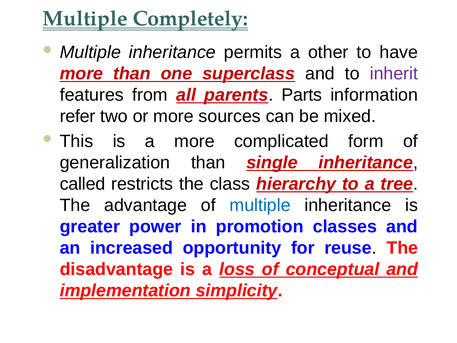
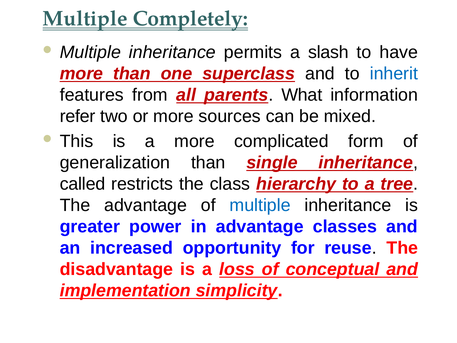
other: other -> slash (328, 52)
inherit colour: purple -> blue (394, 74)
Parts: Parts -> What (302, 95)
in promotion: promotion -> advantage (260, 227)
